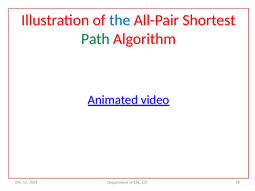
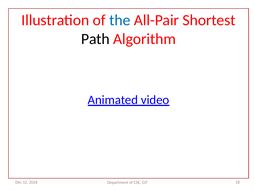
Path colour: green -> black (95, 39)
